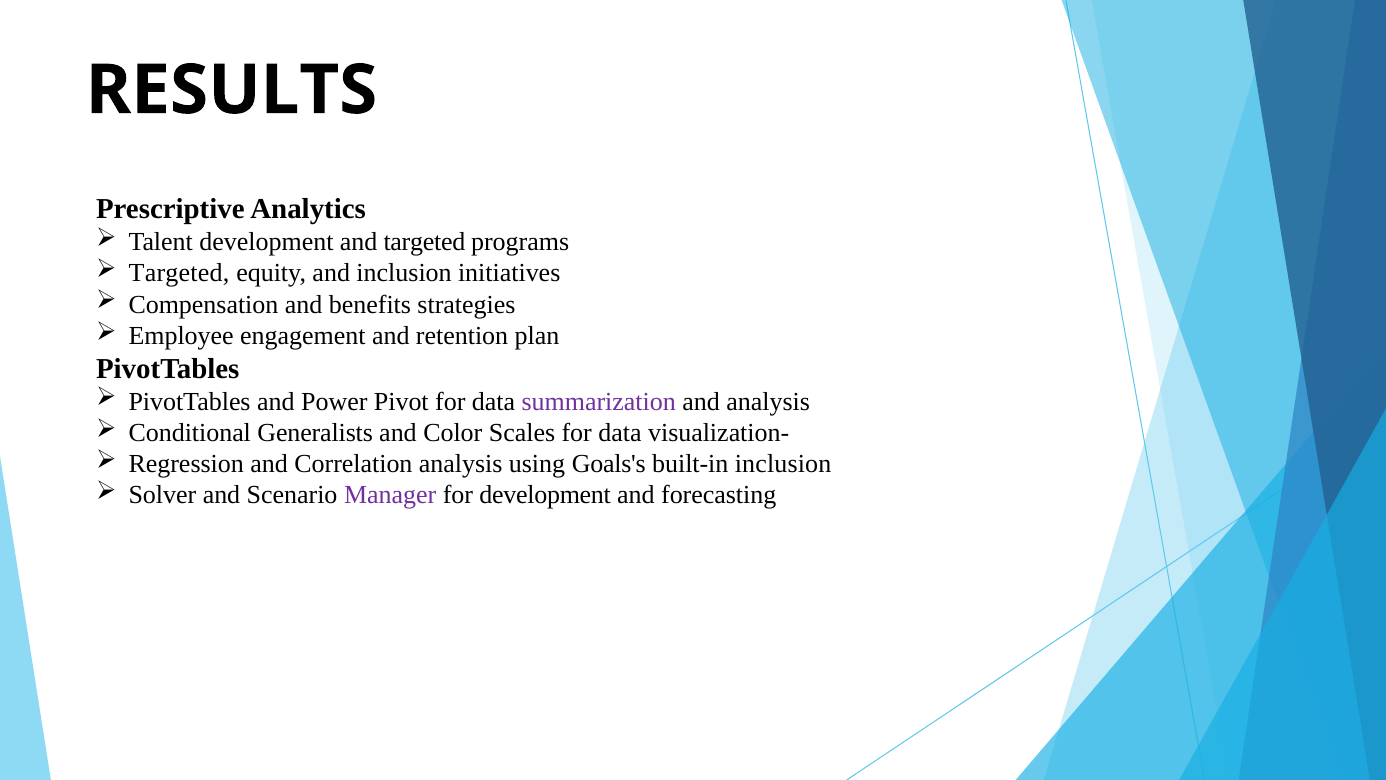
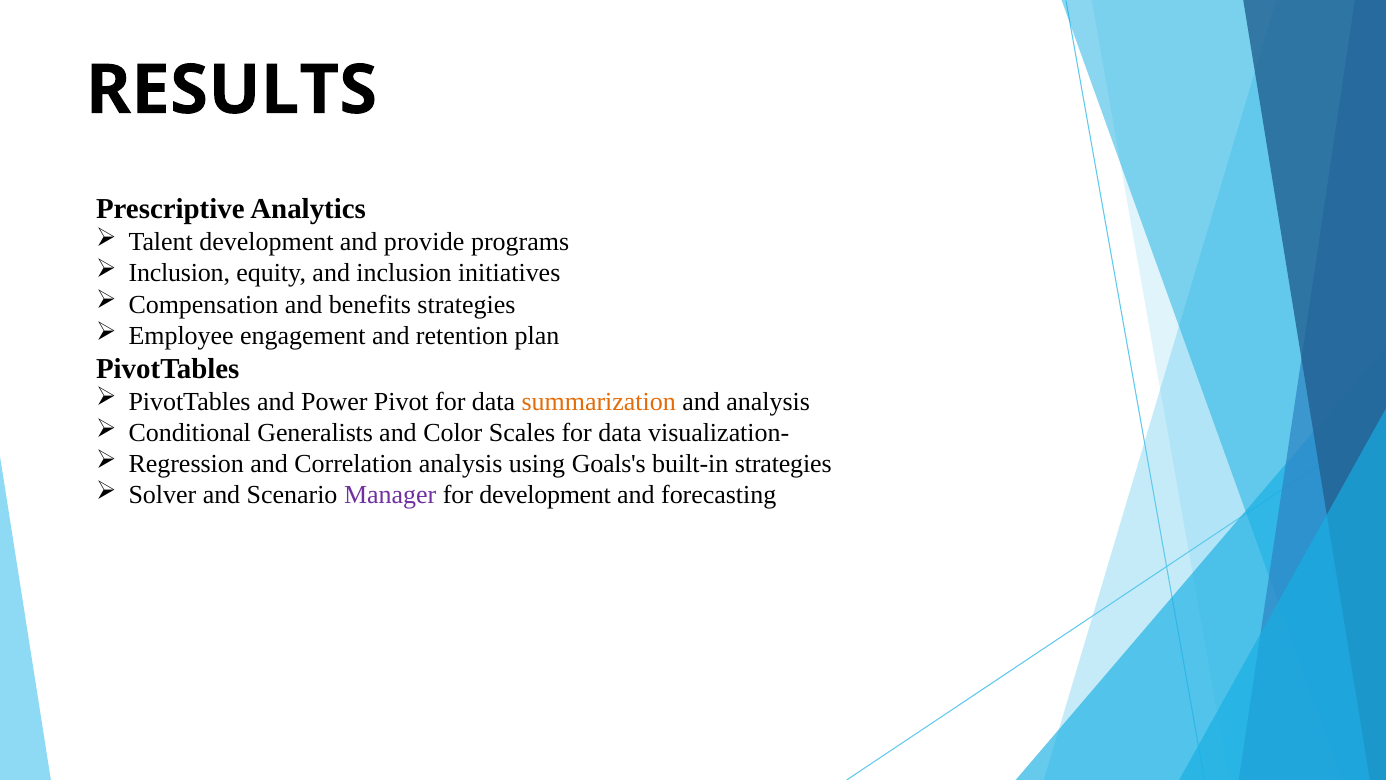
and targeted: targeted -> provide (424, 242)
Targeted: Targeted -> Inclusion (179, 273)
summarization colour: purple -> orange (599, 401)
built-in inclusion: inclusion -> strategies (783, 464)
